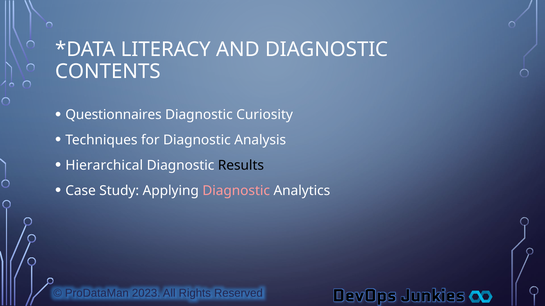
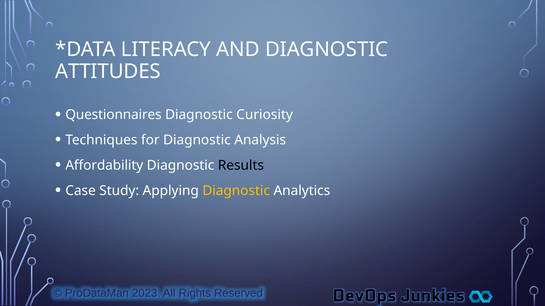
CONTENTS: CONTENTS -> ATTITUDES (108, 72)
Hierarchical: Hierarchical -> Affordability (104, 166)
Diagnostic colour: pink -> yellow (236, 191)
